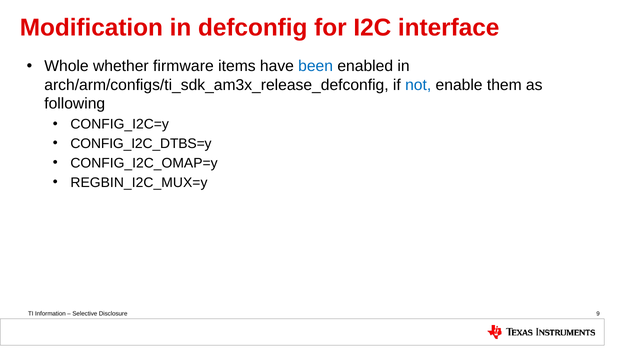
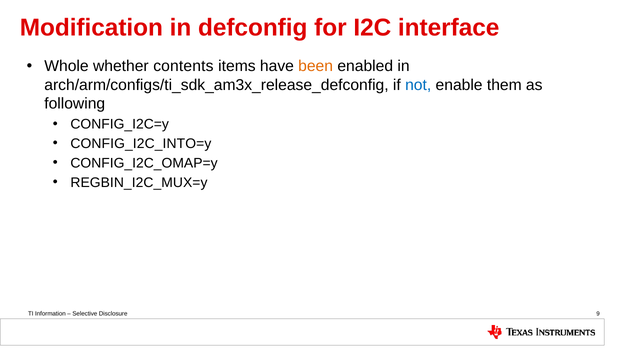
firmware: firmware -> contents (183, 66)
been colour: blue -> orange (316, 66)
CONFIG_I2C_DTBS=y: CONFIG_I2C_DTBS=y -> CONFIG_I2C_INTO=y (141, 144)
